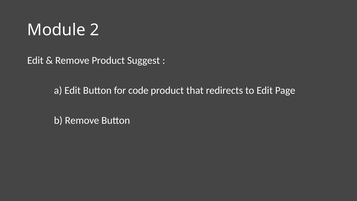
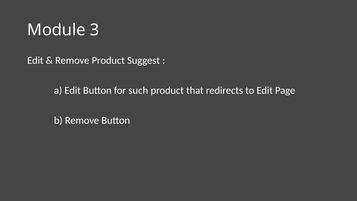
2: 2 -> 3 (94, 30)
code: code -> such (138, 90)
